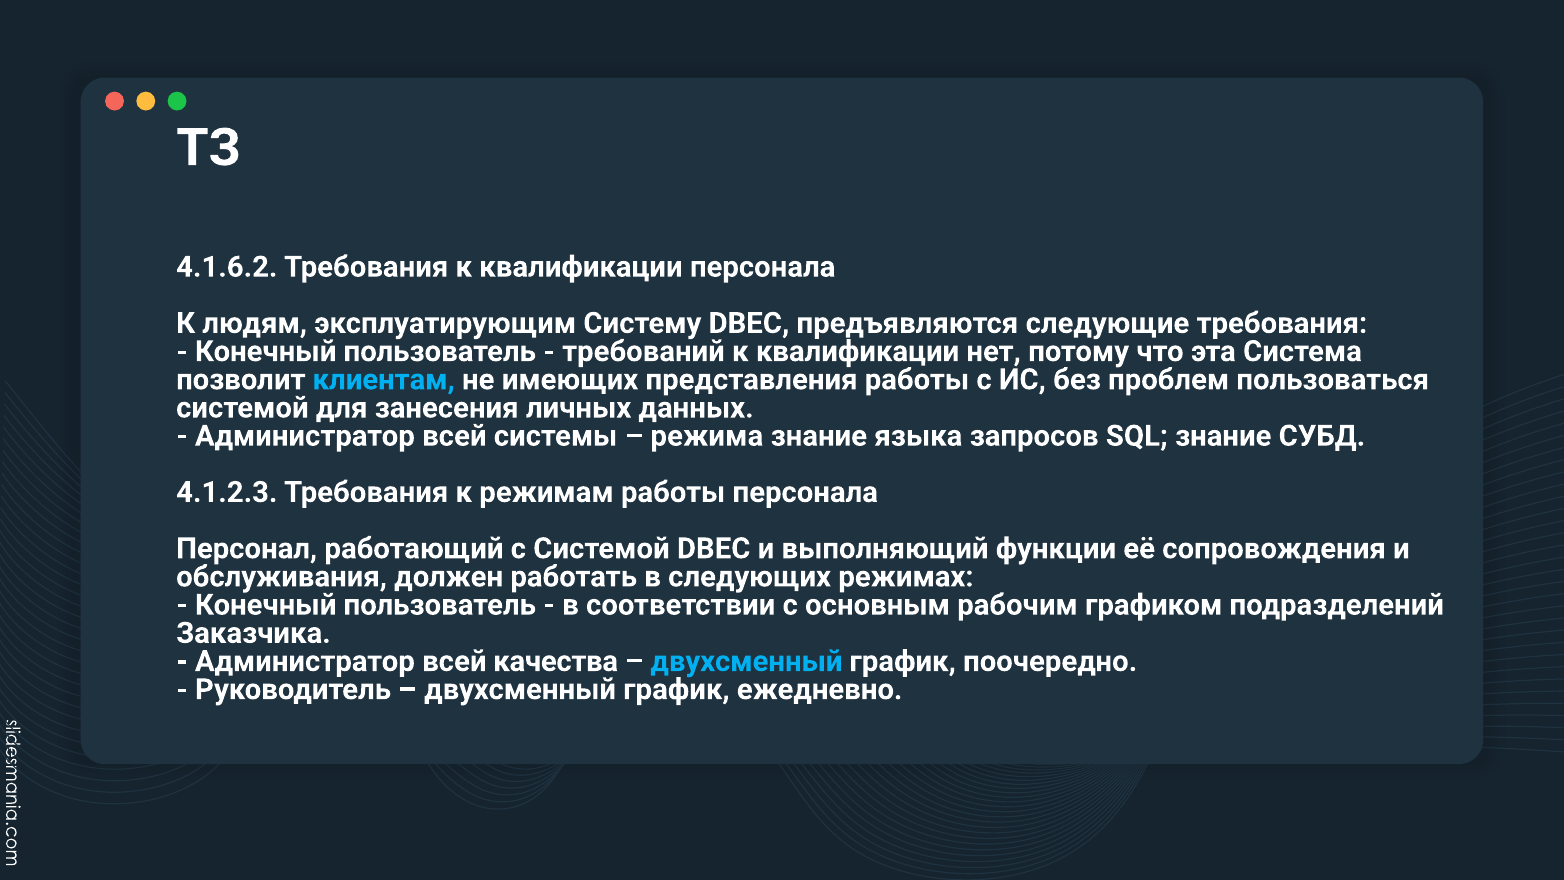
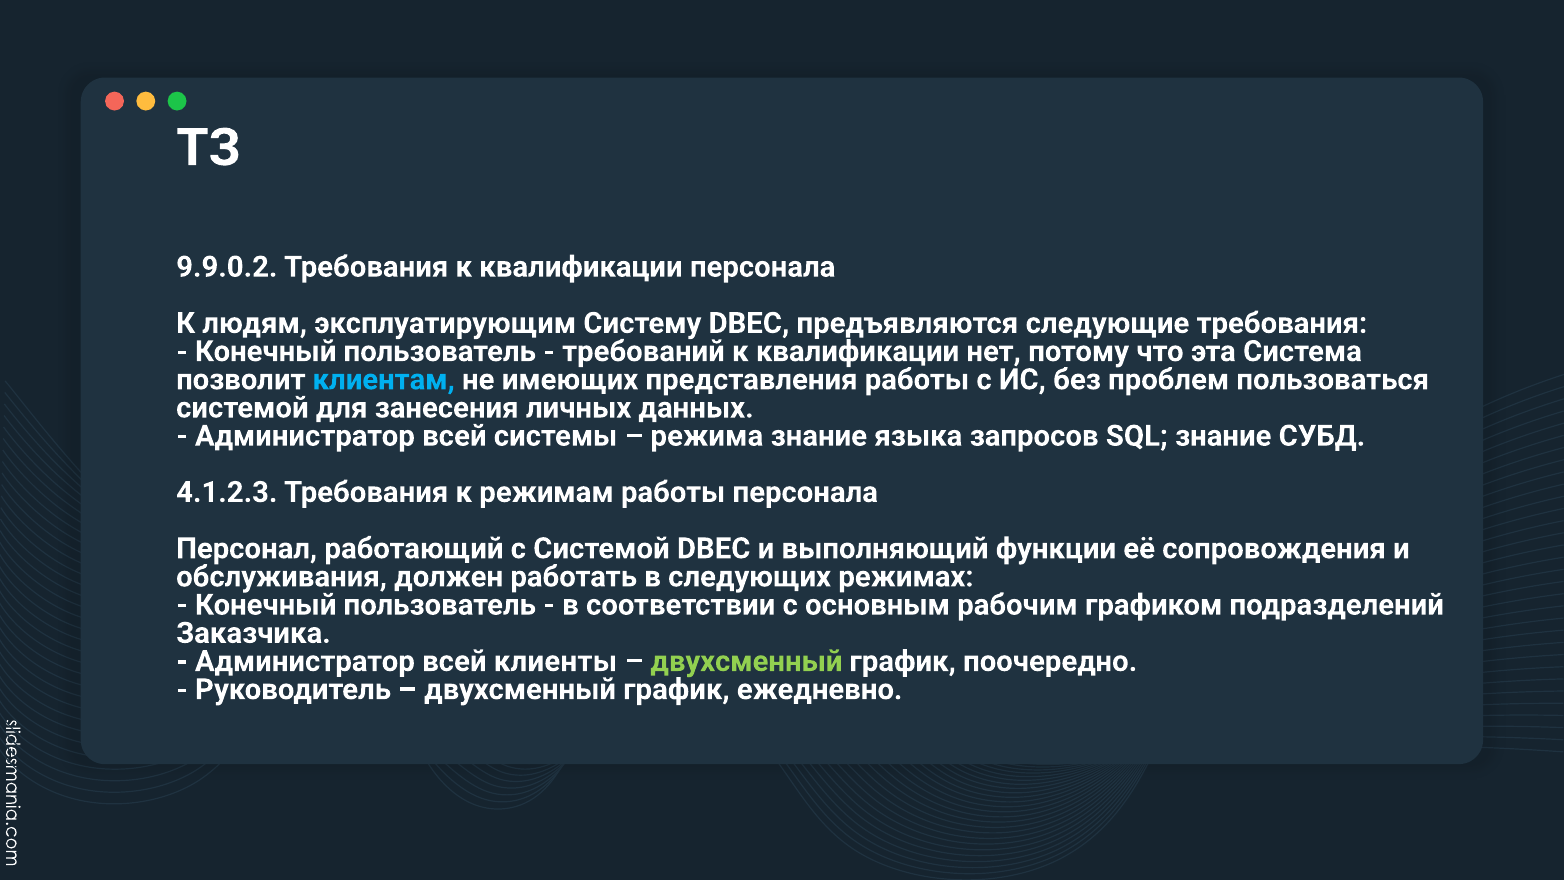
4.1.6.2: 4.1.6.2 -> 9.9.0.2 (227, 267)
качества: качества -> клиенты (555, 661)
двухсменный colour: light blue -> light green (746, 661)
